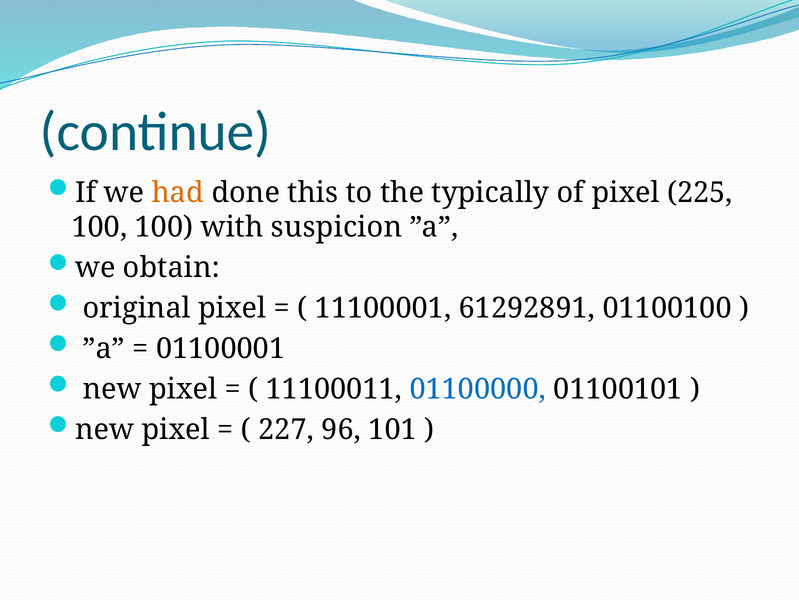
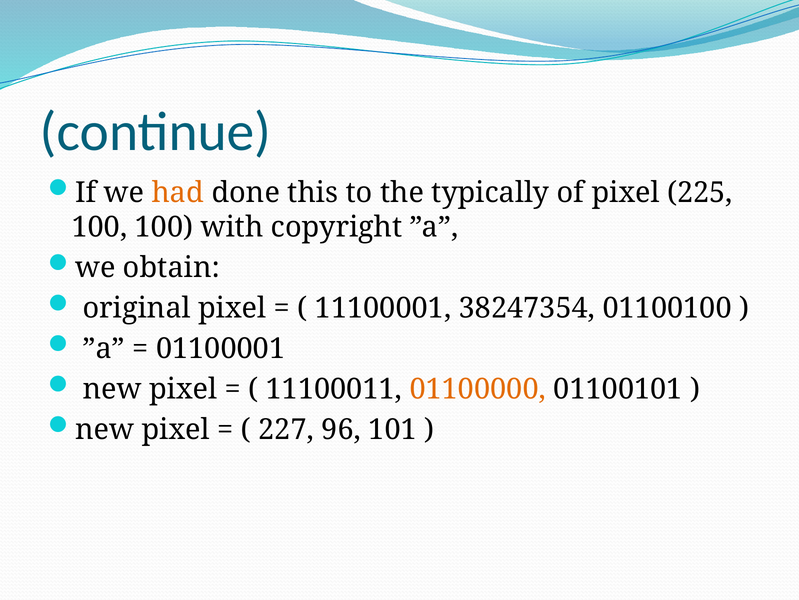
suspicion: suspicion -> copyright (337, 227)
61292891: 61292891 -> 38247354 (527, 308)
01100000 colour: blue -> orange (478, 389)
